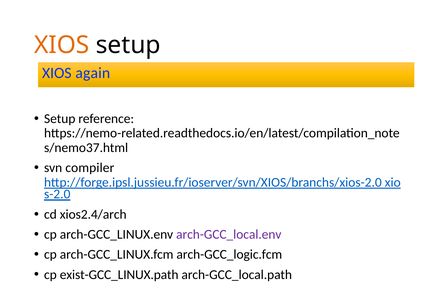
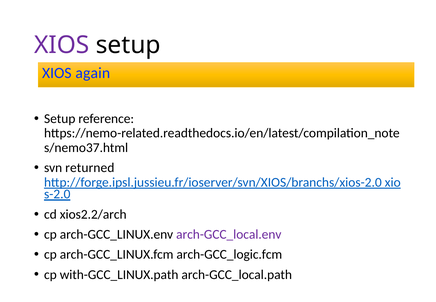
XIOS colour: orange -> purple (62, 45)
compiler: compiler -> returned (90, 168)
xios2.4/arch: xios2.4/arch -> xios2.2/arch (93, 214)
exist-GCC_LINUX.path: exist-GCC_LINUX.path -> with-GCC_LINUX.path (119, 274)
